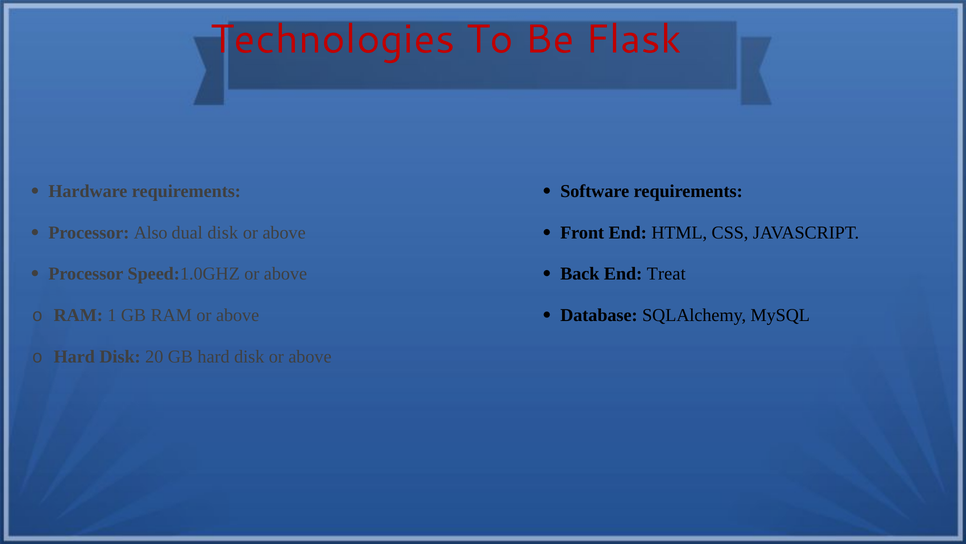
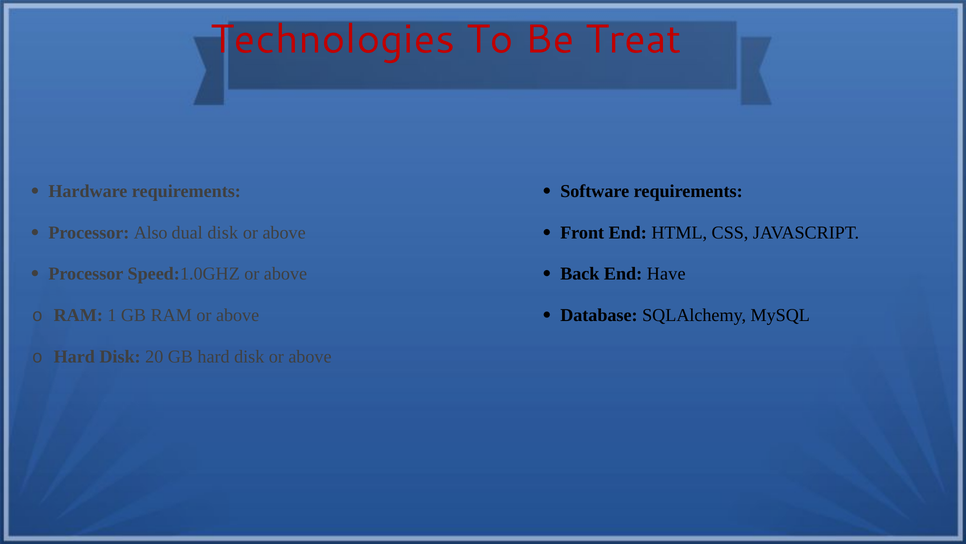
Flask: Flask -> Treat (633, 40)
Treat: Treat -> Have (666, 274)
